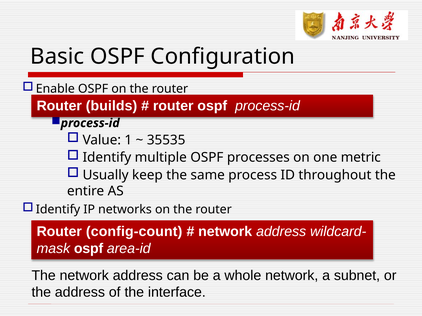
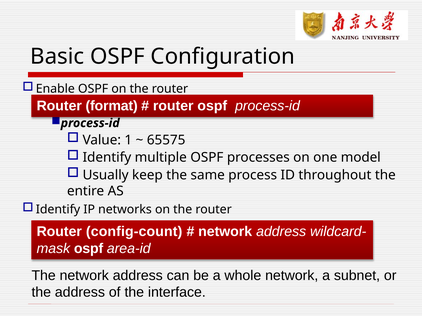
builds: builds -> format (112, 106)
35535: 35535 -> 65575 (166, 140)
metric: metric -> model (361, 158)
